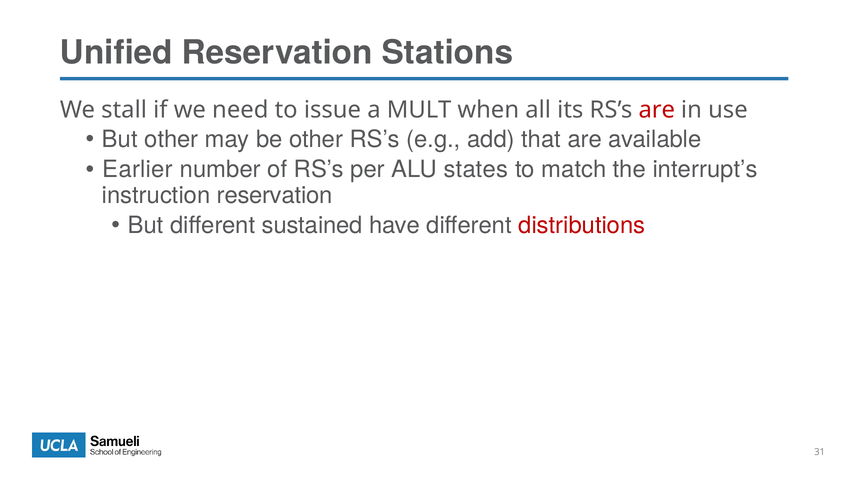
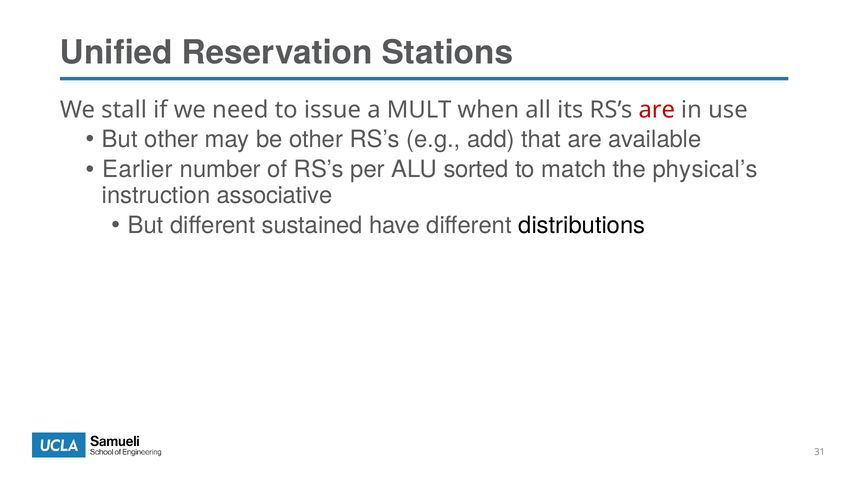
states: states -> sorted (476, 170)
interrupt’s: interrupt’s -> physical’s (705, 170)
instruction reservation: reservation -> associative (275, 195)
distributions colour: red -> black (582, 226)
